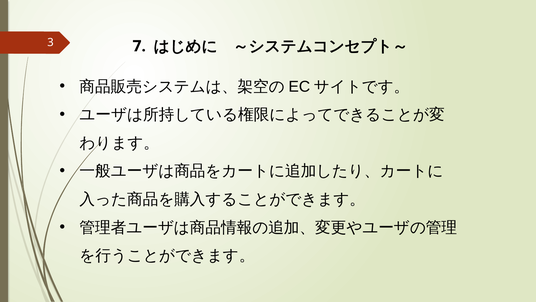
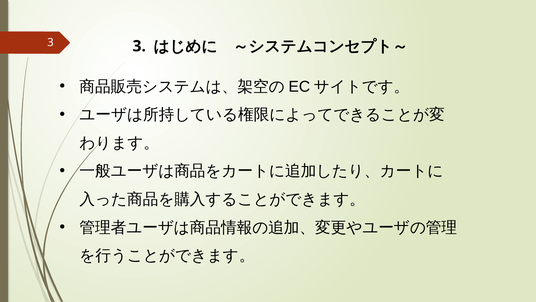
3 7: 7 -> 3 (139, 46)
